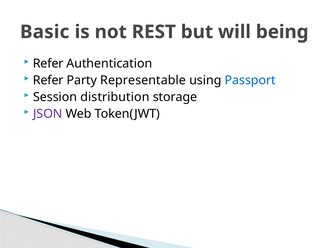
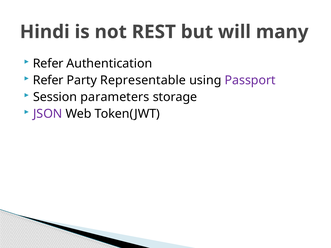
Basic: Basic -> Hindi (45, 32)
being: being -> many (282, 32)
Passport colour: blue -> purple (250, 80)
distribution: distribution -> parameters (115, 97)
